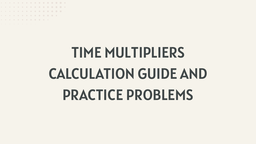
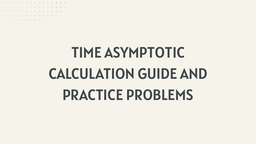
MULTIPLIERS: MULTIPLIERS -> ASYMPTOTIC (145, 53)
